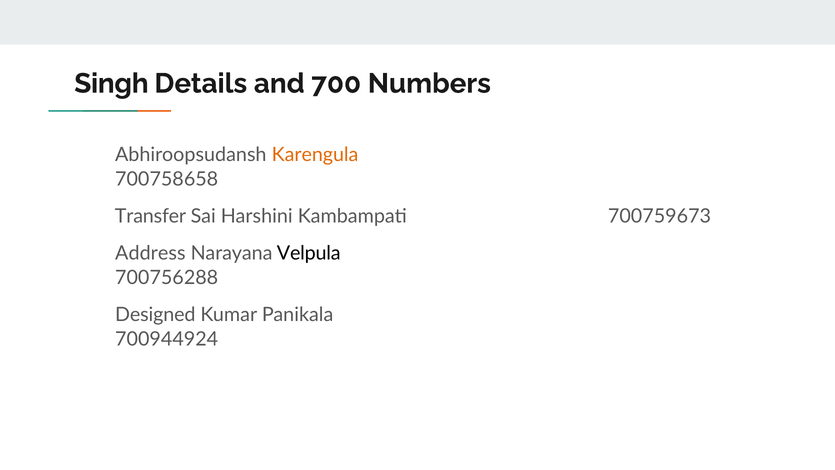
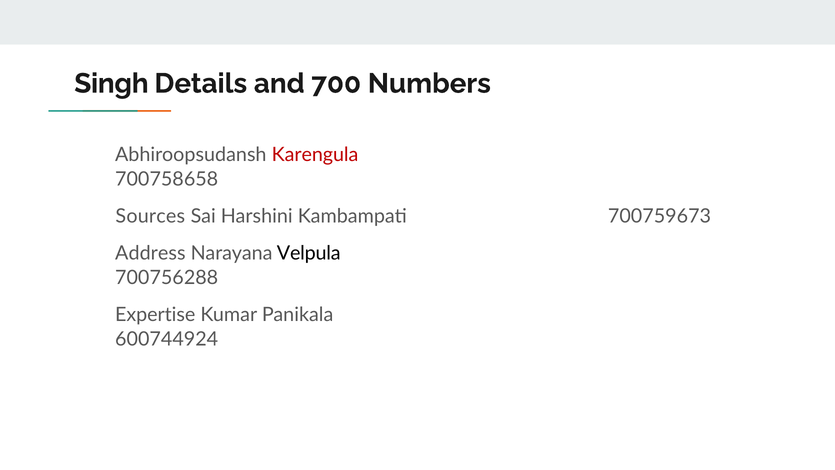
Karengula colour: orange -> red (315, 155)
Transfer: Transfer -> Sources (150, 216)
Designed: Designed -> Expertise (155, 315)
700944924: 700944924 -> 600744924 (167, 339)
